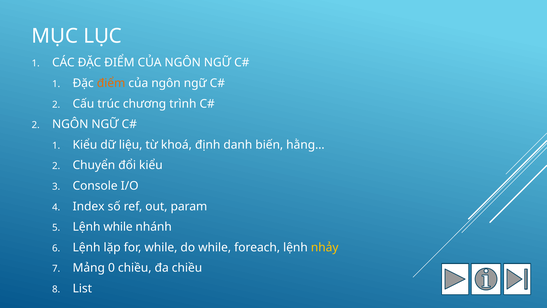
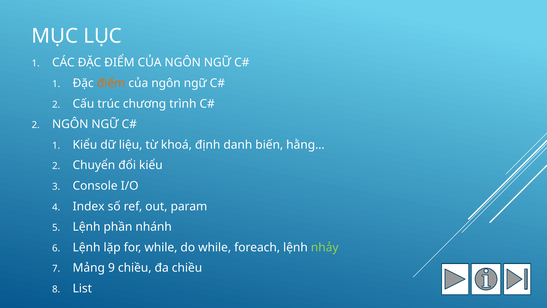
Lệnh while: while -> phần (118, 227)
nhảy colour: yellow -> light green (325, 247)
0: 0 -> 9 (111, 268)
